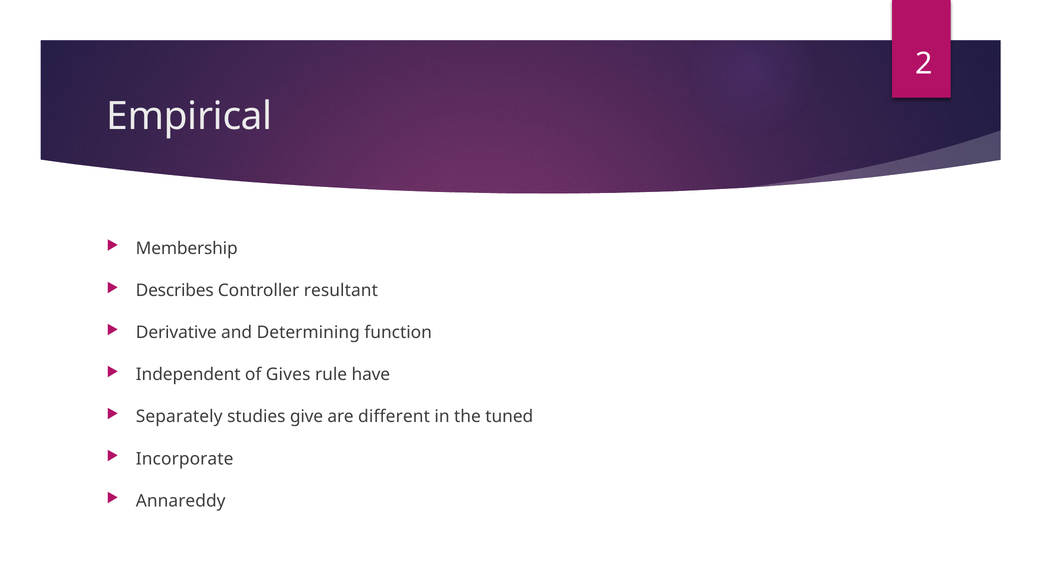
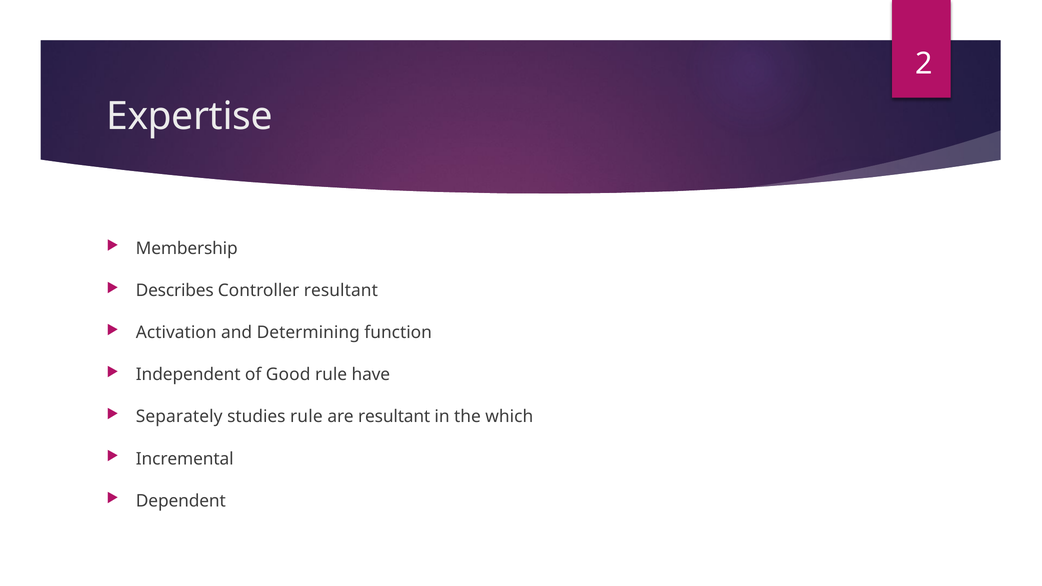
Empirical: Empirical -> Expertise (189, 116)
Derivative: Derivative -> Activation (176, 333)
Gives: Gives -> Good (288, 375)
studies give: give -> rule (306, 417)
are different: different -> resultant (394, 417)
tuned: tuned -> which (509, 417)
Incorporate: Incorporate -> Incremental (185, 459)
Annareddy: Annareddy -> Dependent (181, 501)
